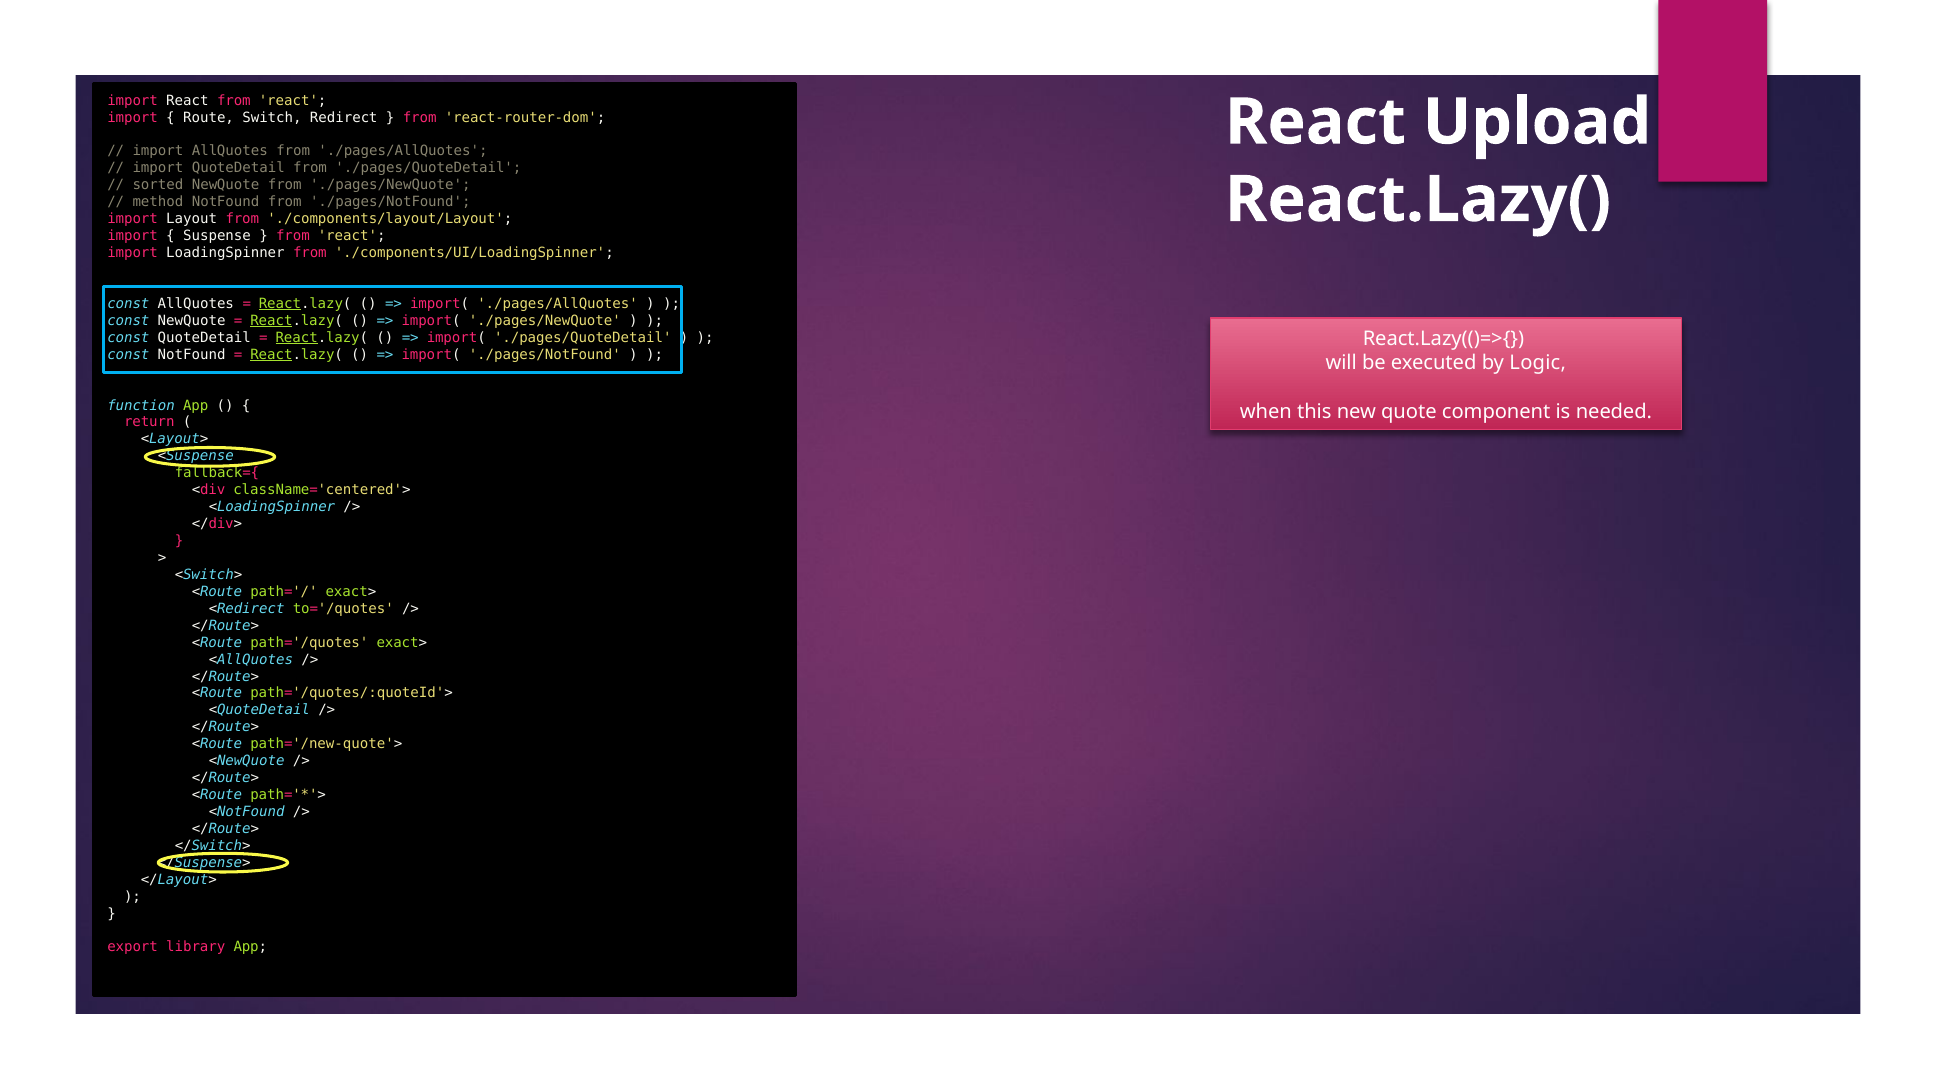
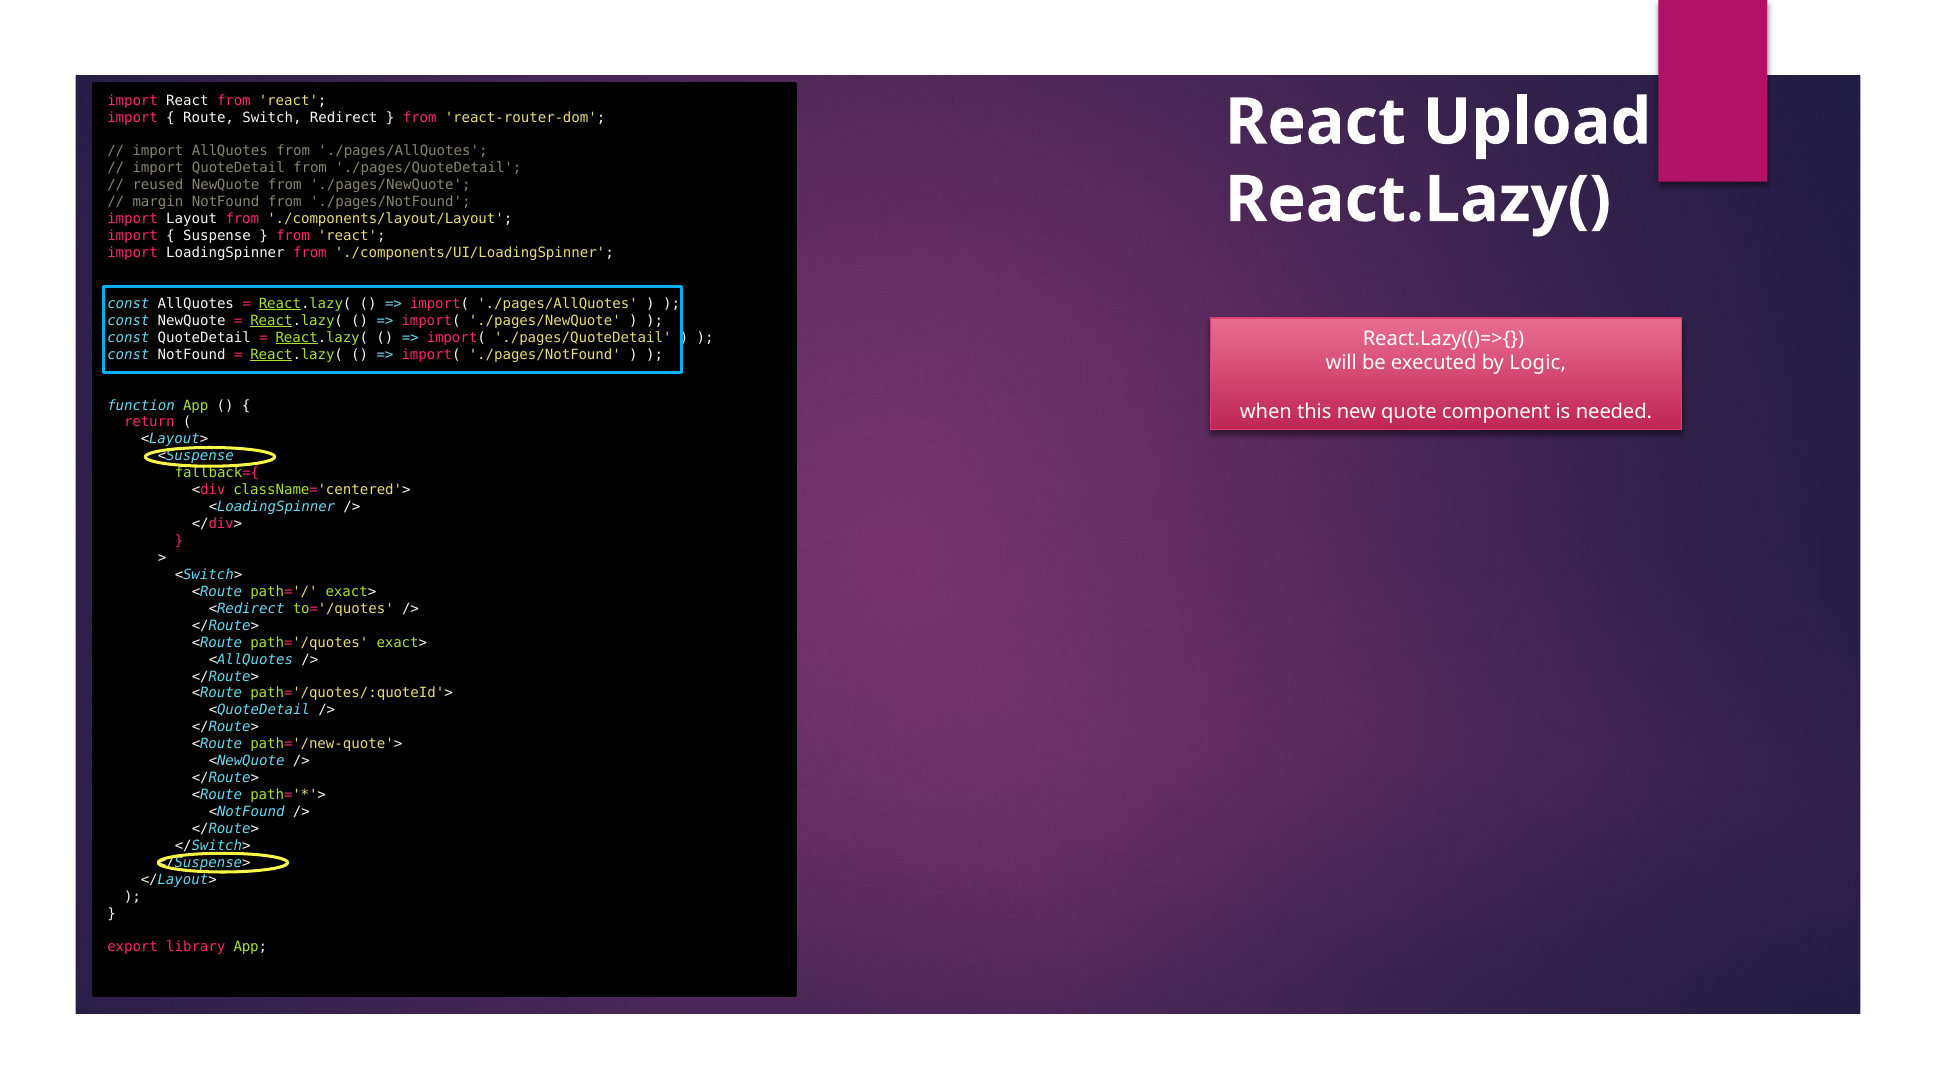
sorted: sorted -> reused (158, 185)
method: method -> margin (158, 202)
